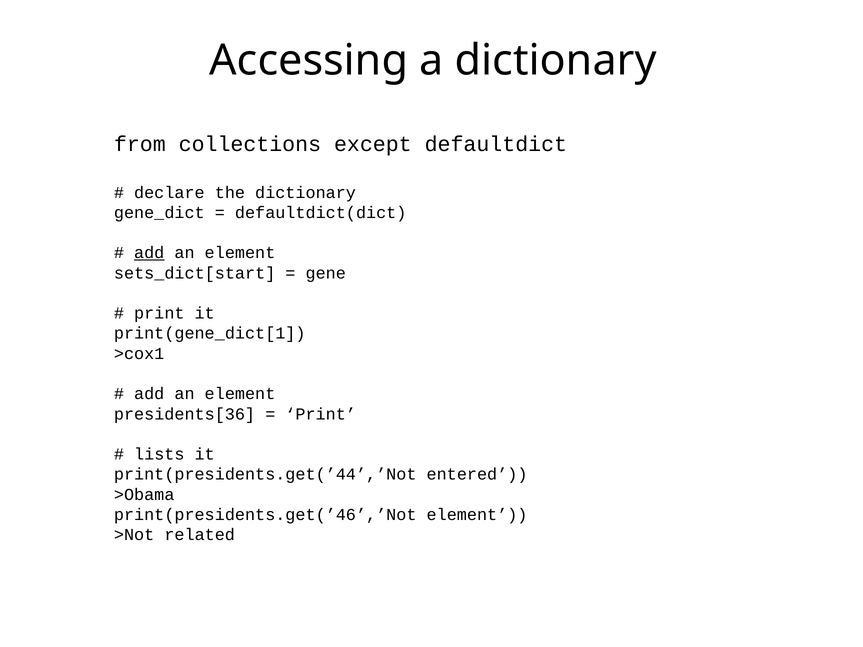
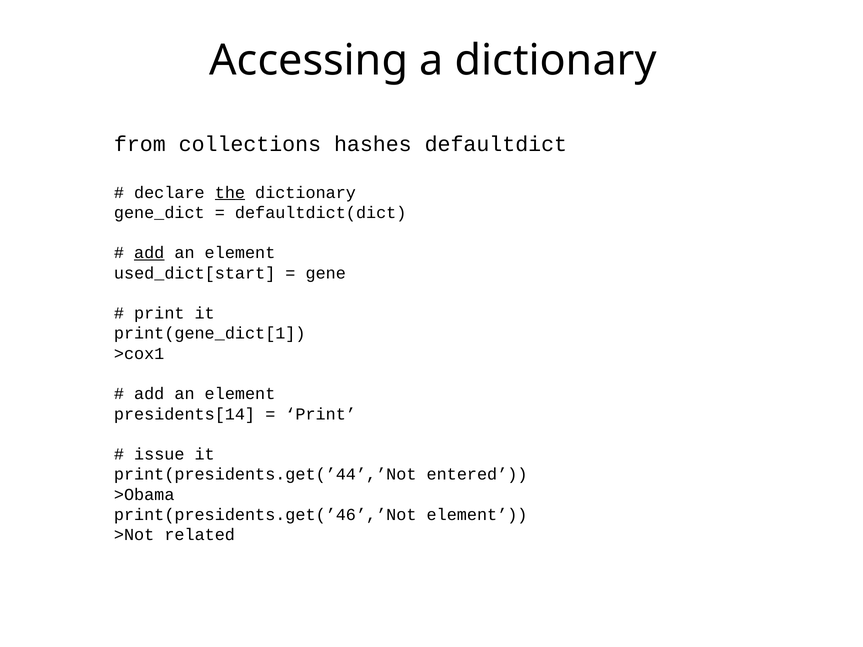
except: except -> hashes (373, 144)
the underline: none -> present (230, 193)
sets_dict[start: sets_dict[start -> used_dict[start (195, 273)
presidents[36: presidents[36 -> presidents[14 (185, 414)
lists: lists -> issue (159, 454)
